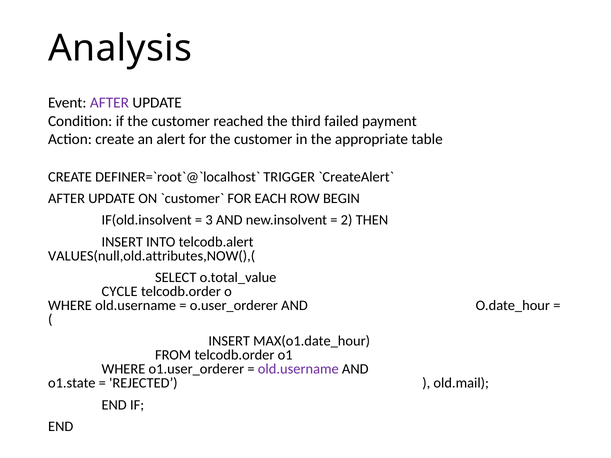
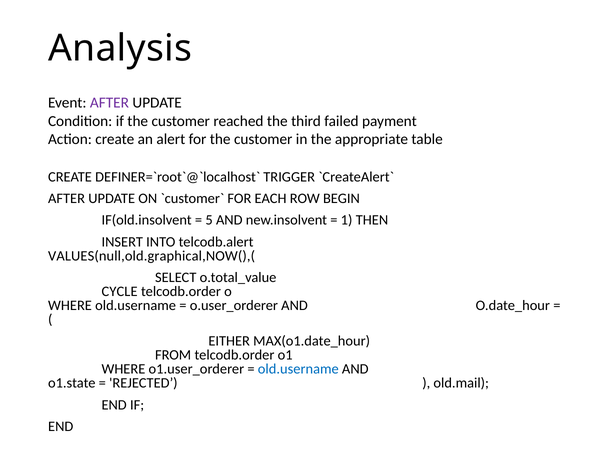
3: 3 -> 5 (209, 220)
2: 2 -> 1 (347, 220)
VALUES(null,old.attributes,NOW(),(: VALUES(null,old.attributes,NOW(),( -> VALUES(null,old.graphical,NOW(),( (152, 256)
INSERT: INSERT -> EITHER (229, 341)
old.username colour: purple -> blue (298, 369)
